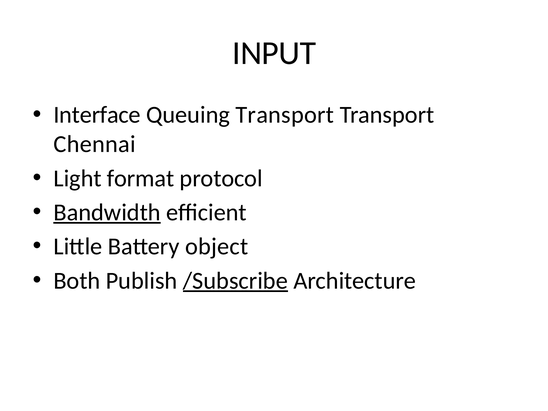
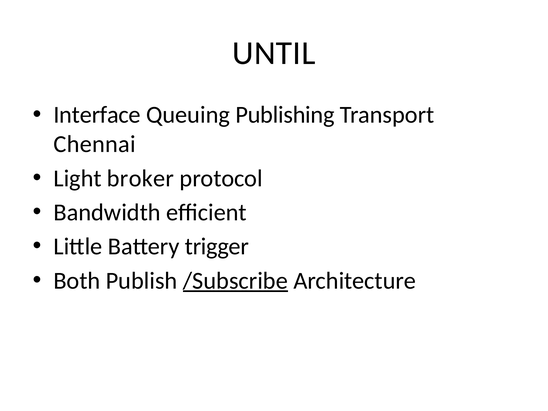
INPUT: INPUT -> UNTIL (274, 53)
Queuing Transport: Transport -> Publishing (285, 115)
format: format -> broker (140, 178)
Bandwidth underline: present -> none (107, 212)
object: object -> trigger (217, 247)
